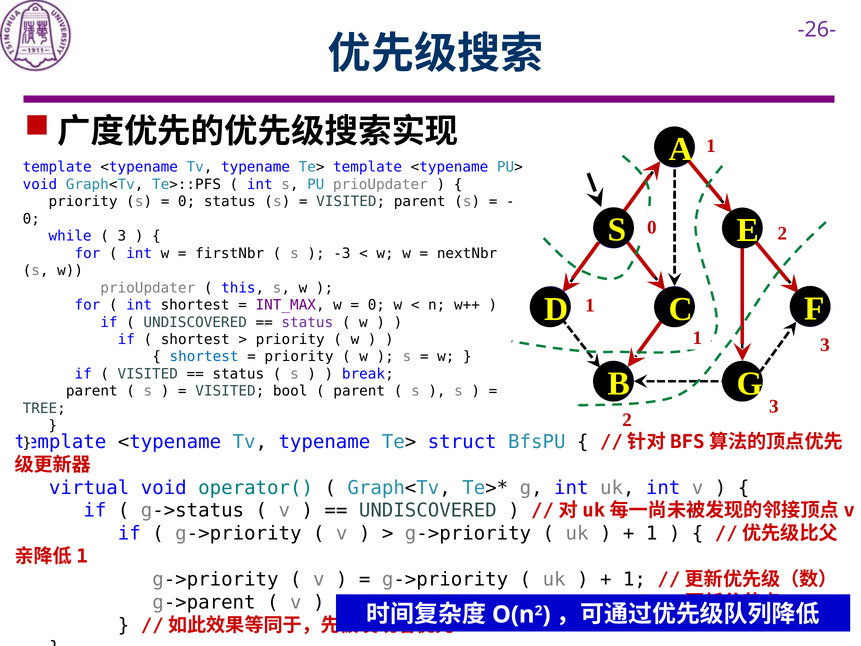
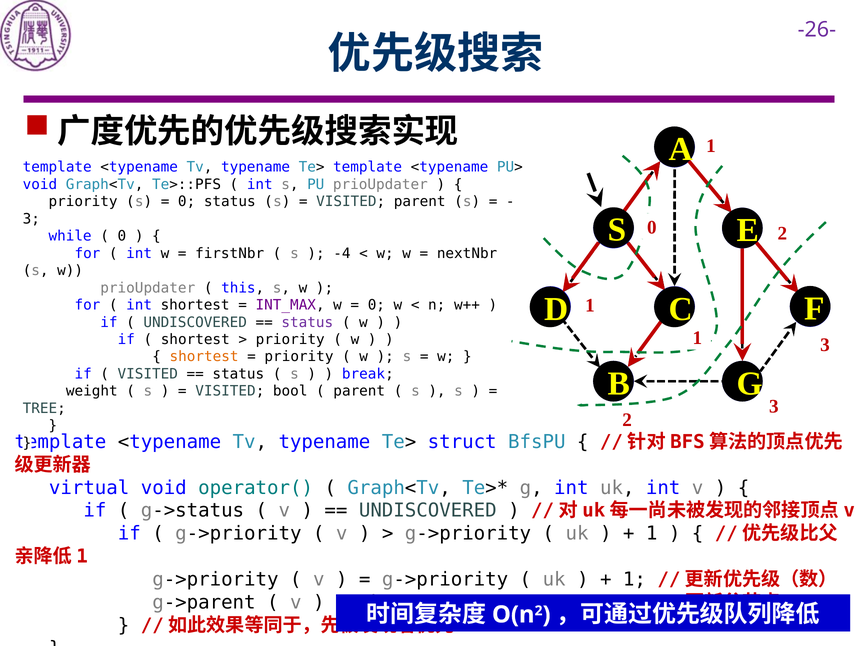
0: 0 -> 3 (31, 219)
3: 3 -> 0 (122, 236)
-3: -3 -> -4 (342, 253)
shortest colour: blue -> orange (204, 357)
parent: parent -> weight (92, 391)
